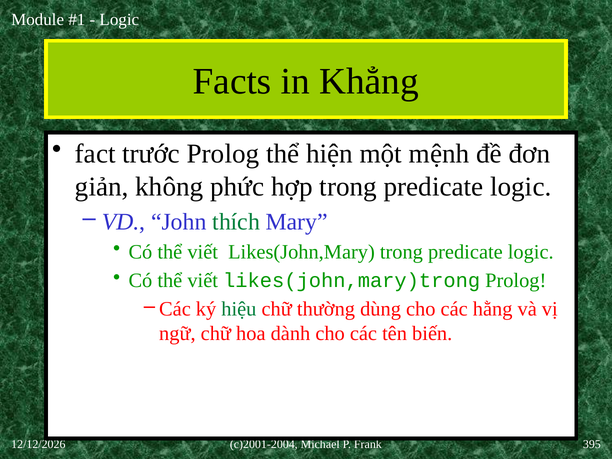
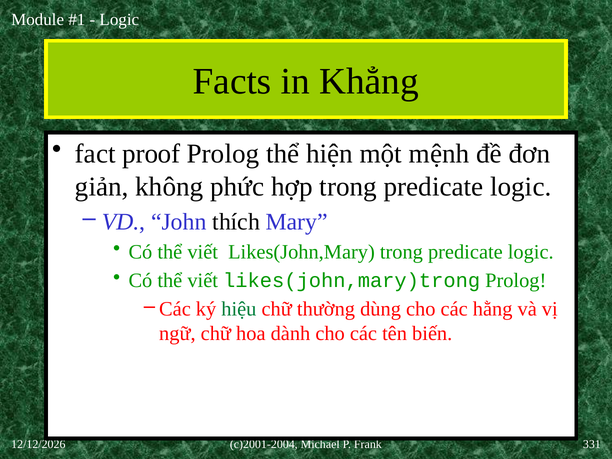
trước: trước -> proof (151, 154)
thích colour: green -> black (236, 222)
395: 395 -> 331 (592, 445)
